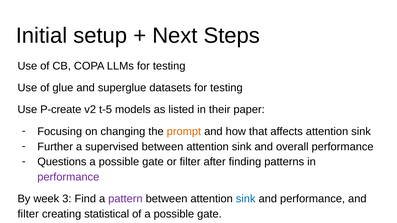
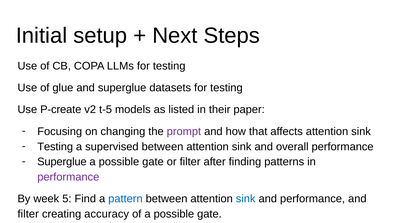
prompt colour: orange -> purple (184, 132)
Further: Further -> Testing (55, 147)
Questions: Questions -> Superglue (62, 162)
3: 3 -> 5 (67, 199)
pattern colour: purple -> blue (125, 199)
statistical: statistical -> accuracy (107, 214)
